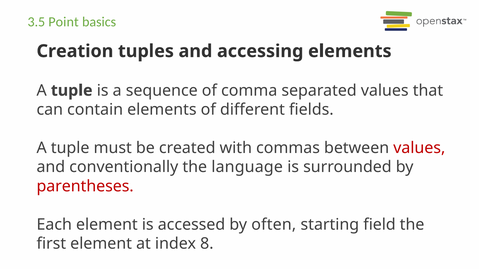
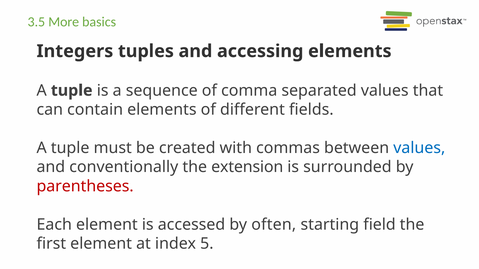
Point: Point -> More (64, 22)
Creation: Creation -> Integers (75, 51)
values colour: red -> blue (419, 148)
language: language -> extension (247, 167)
8: 8 -> 5 (207, 244)
